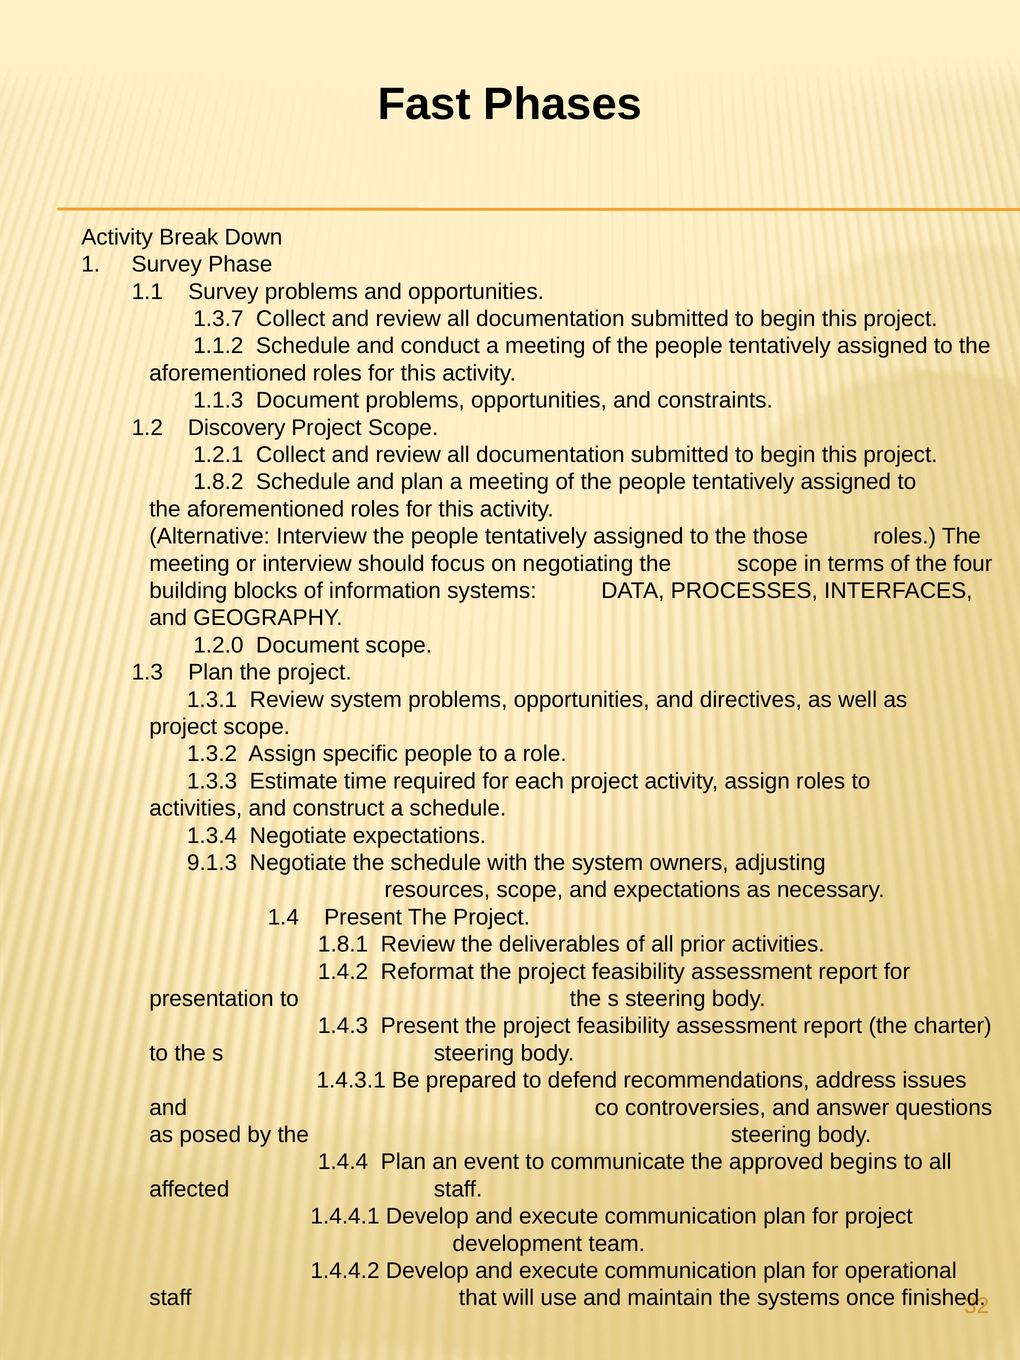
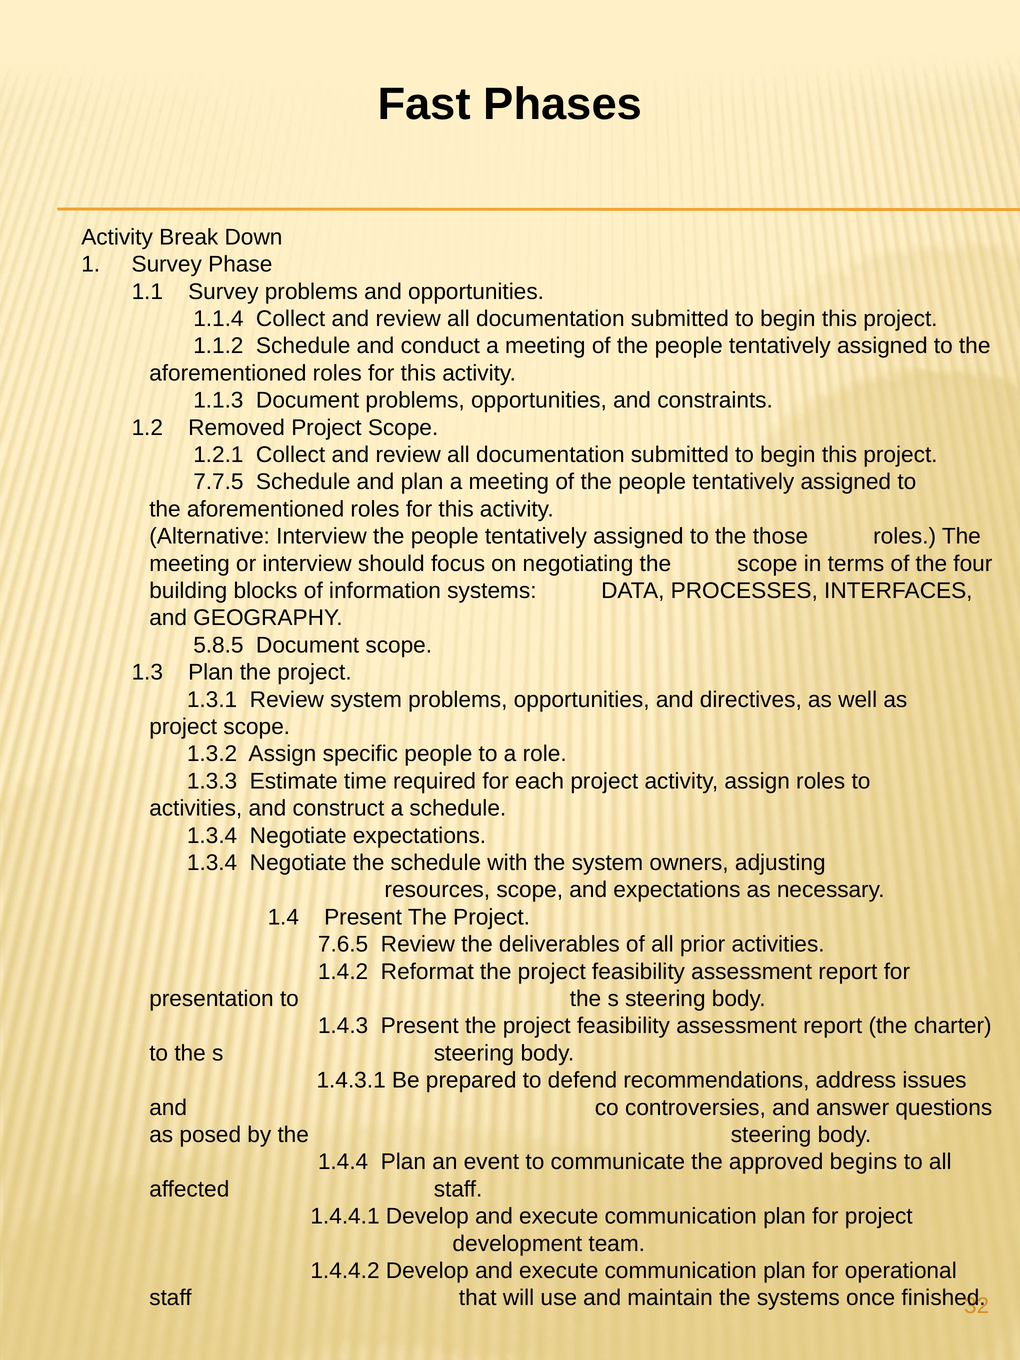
1.3.7: 1.3.7 -> 1.1.4 (218, 319)
Discovery: Discovery -> Removed (237, 428)
1.8.2: 1.8.2 -> 7.7.5 (218, 482)
1.2.0: 1.2.0 -> 5.8.5 (218, 645)
9.1.3: 9.1.3 -> 1.3.4 (212, 863)
1.8.1: 1.8.1 -> 7.6.5 (343, 944)
